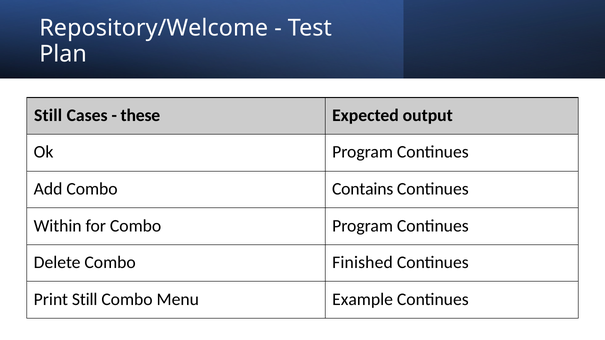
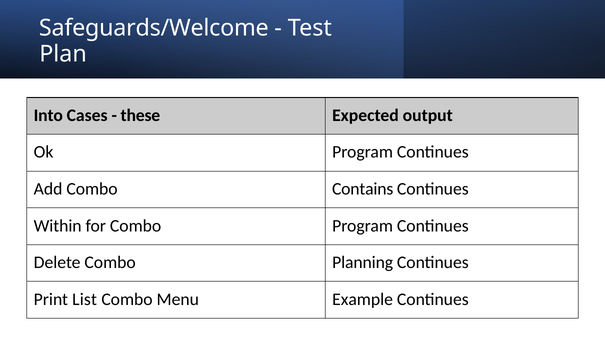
Repository/Welcome: Repository/Welcome -> Safeguards/Welcome (154, 28)
Still: Still -> Into (48, 115)
Finished: Finished -> Planning (363, 263)
Print Still: Still -> List (85, 300)
